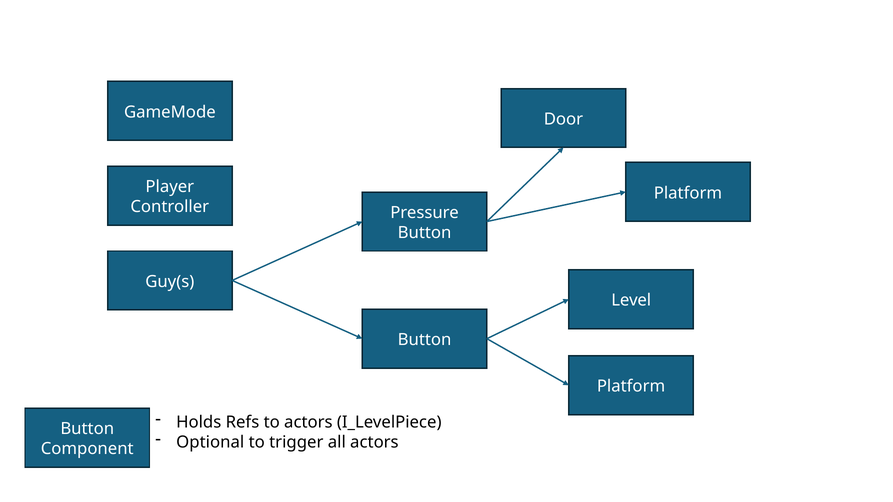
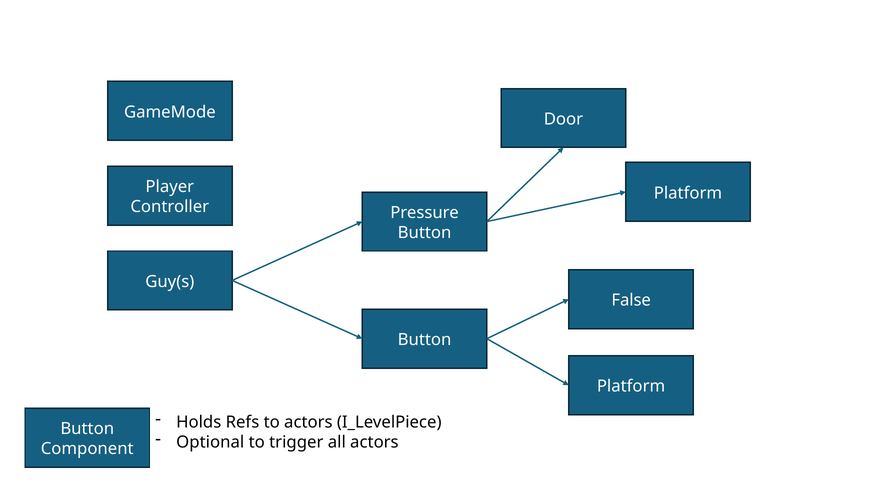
Level: Level -> False (631, 301)
